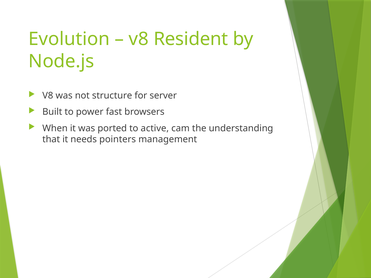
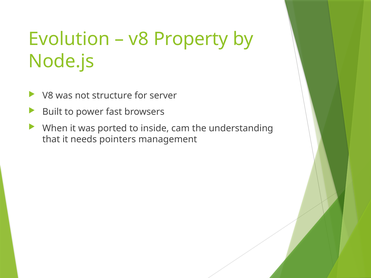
Resident: Resident -> Property (191, 39)
active: active -> inside (155, 128)
